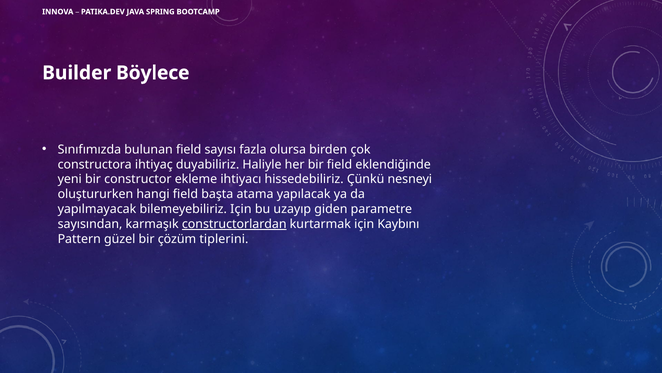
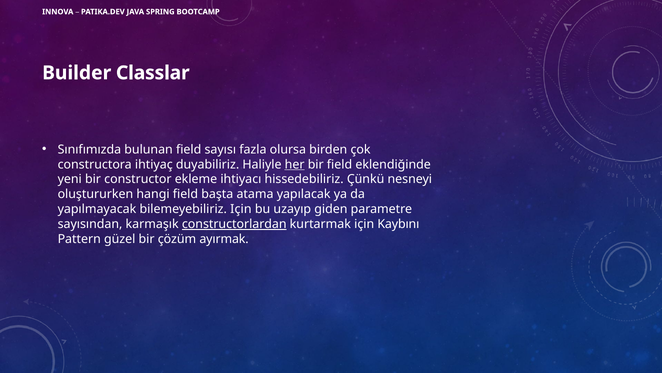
Böylece: Böylece -> Classlar (153, 73)
her underline: none -> present (295, 164)
tiplerini: tiplerini -> ayırmak (224, 239)
